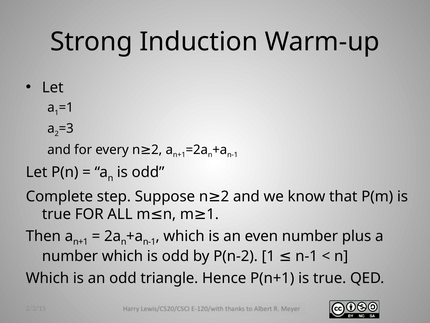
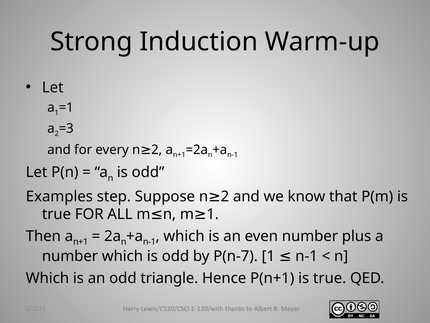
Complete: Complete -> Examples (59, 196)
P(n-2: P(n-2 -> P(n-7 (236, 256)
